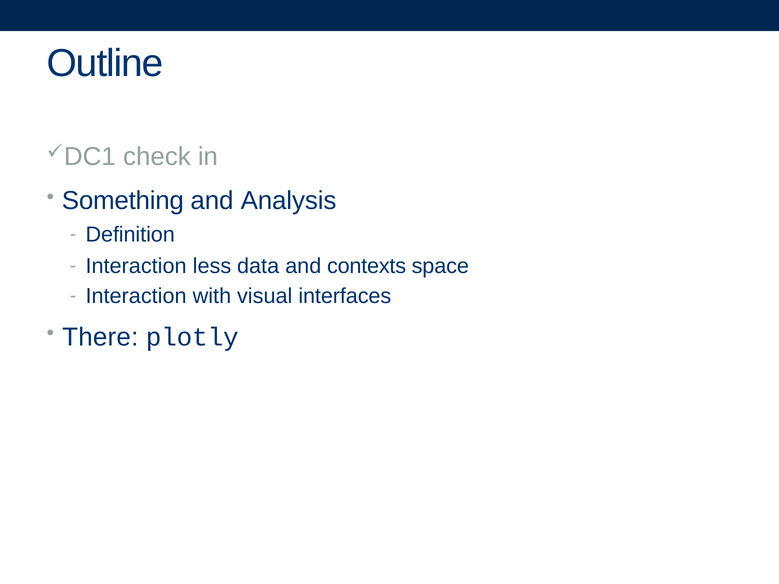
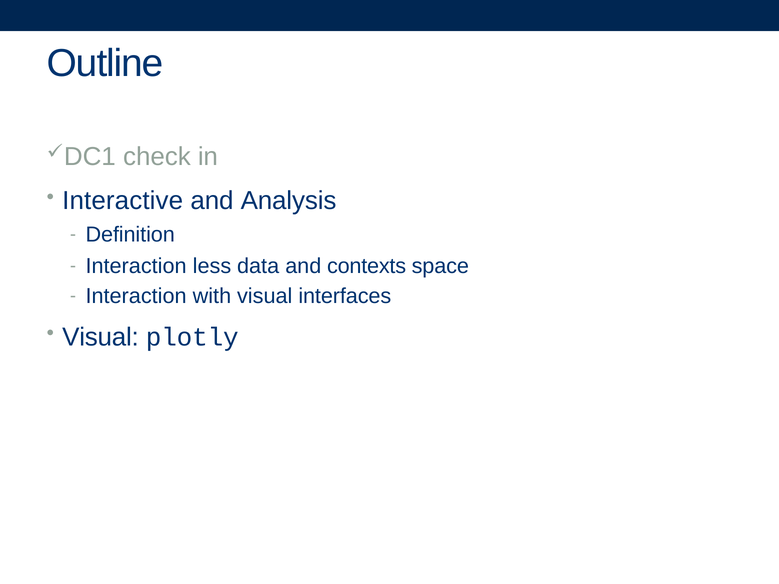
Something: Something -> Interactive (123, 201)
There: There -> Visual (100, 337)
